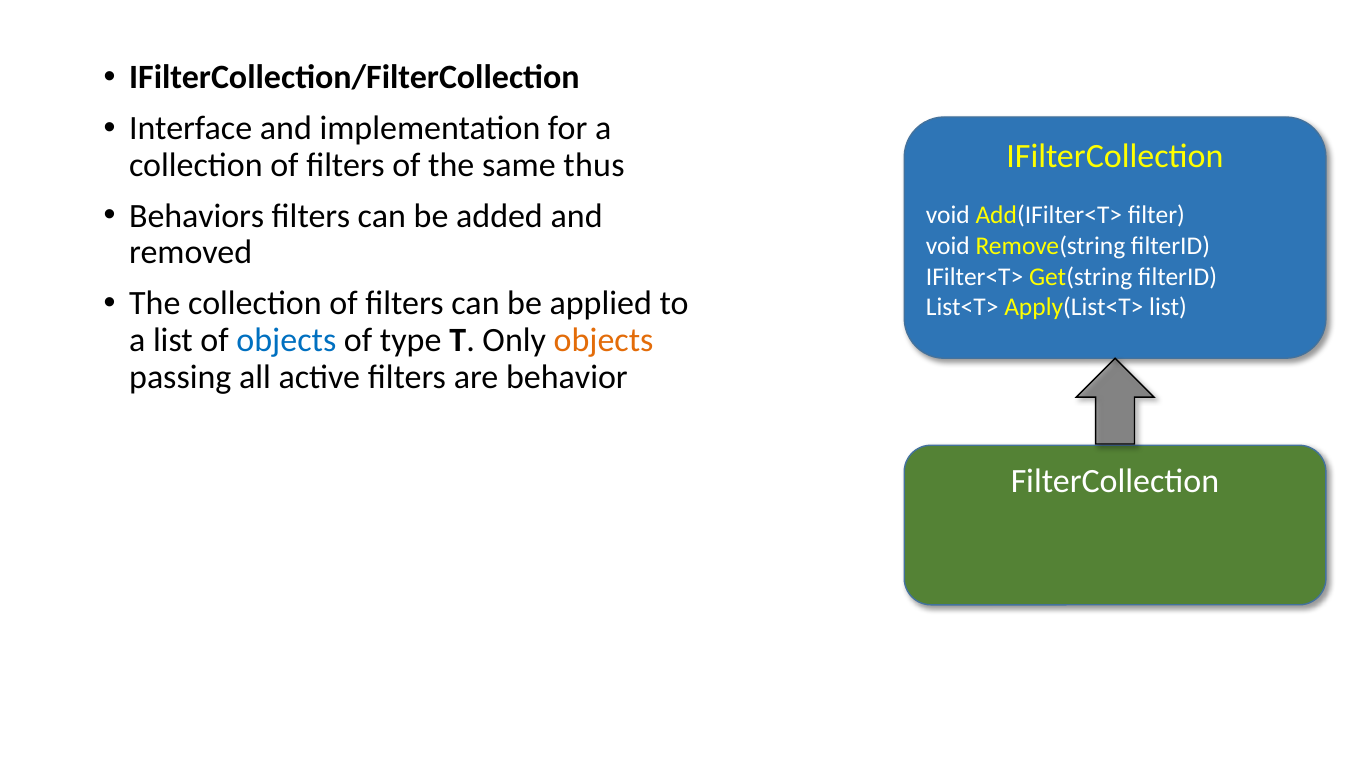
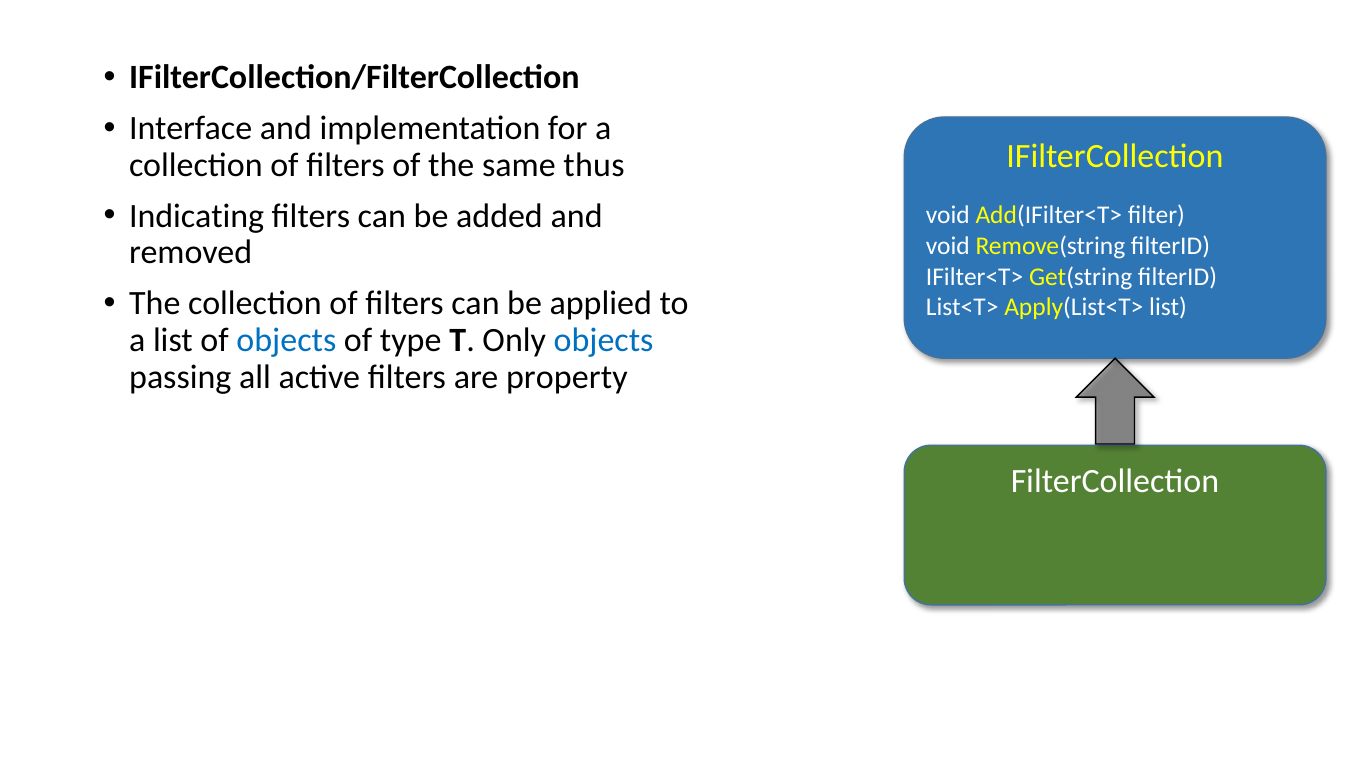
Behaviors: Behaviors -> Indicating (197, 216)
objects colour: orange -> blue (604, 340)
behavior: behavior -> property (567, 377)
